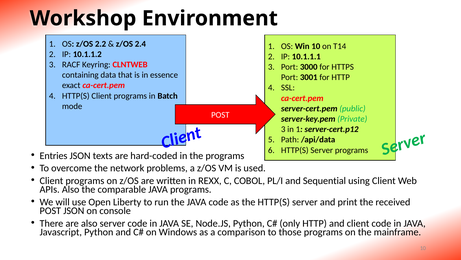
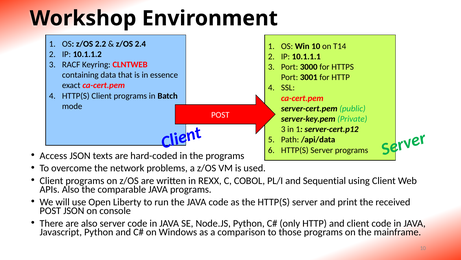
Entries: Entries -> Access (53, 155)
